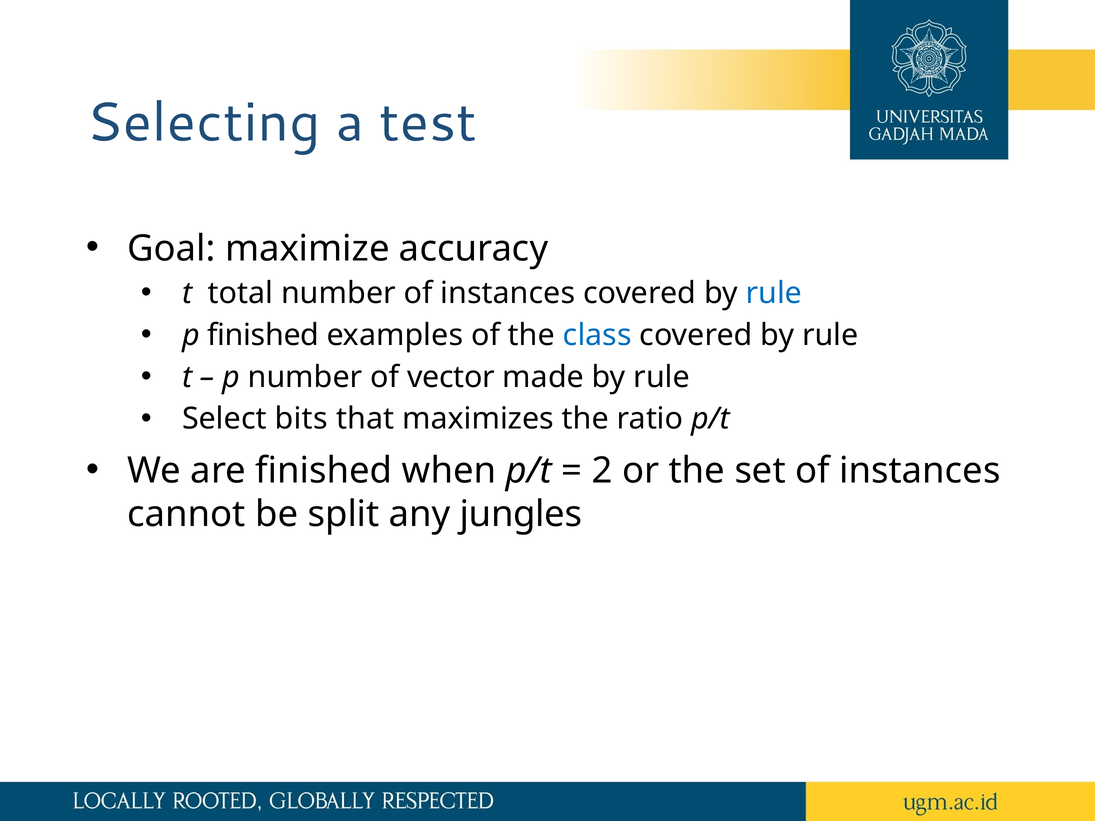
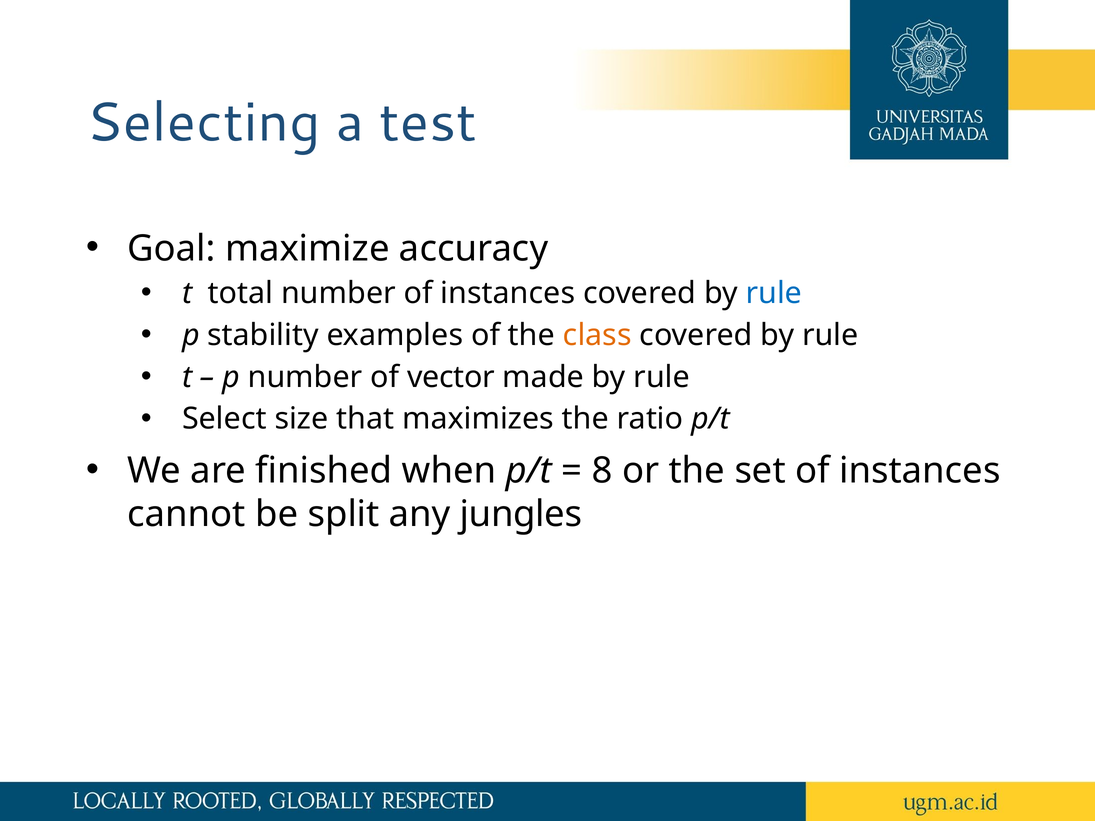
p finished: finished -> stability (263, 335)
class colour: blue -> orange (597, 335)
bits: bits -> size (301, 419)
2: 2 -> 8 (602, 471)
